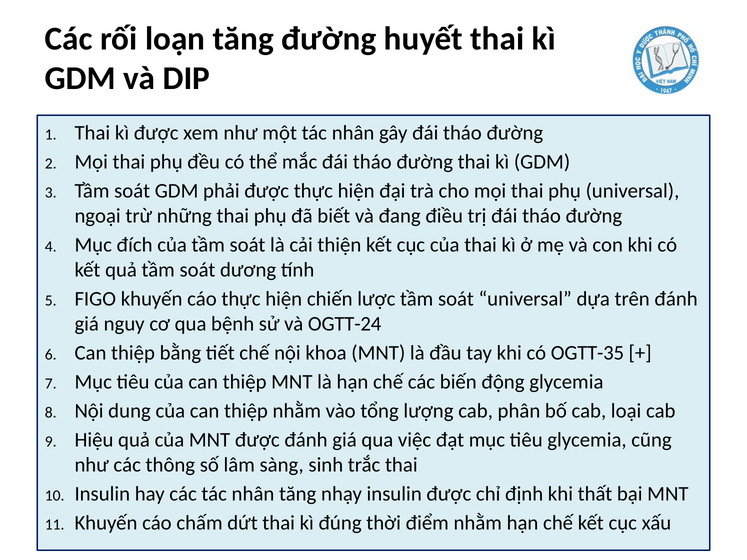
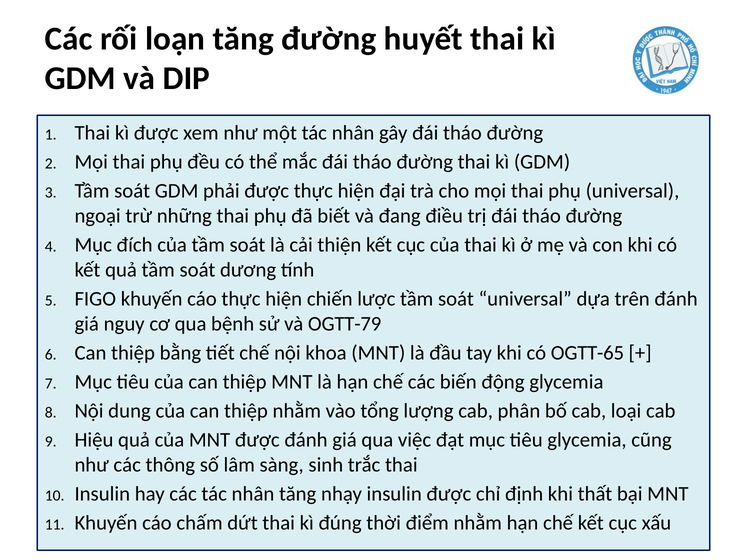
OGTT-24: OGTT-24 -> OGTT-79 (345, 324)
OGTT-35: OGTT-35 -> OGTT-65 (587, 353)
